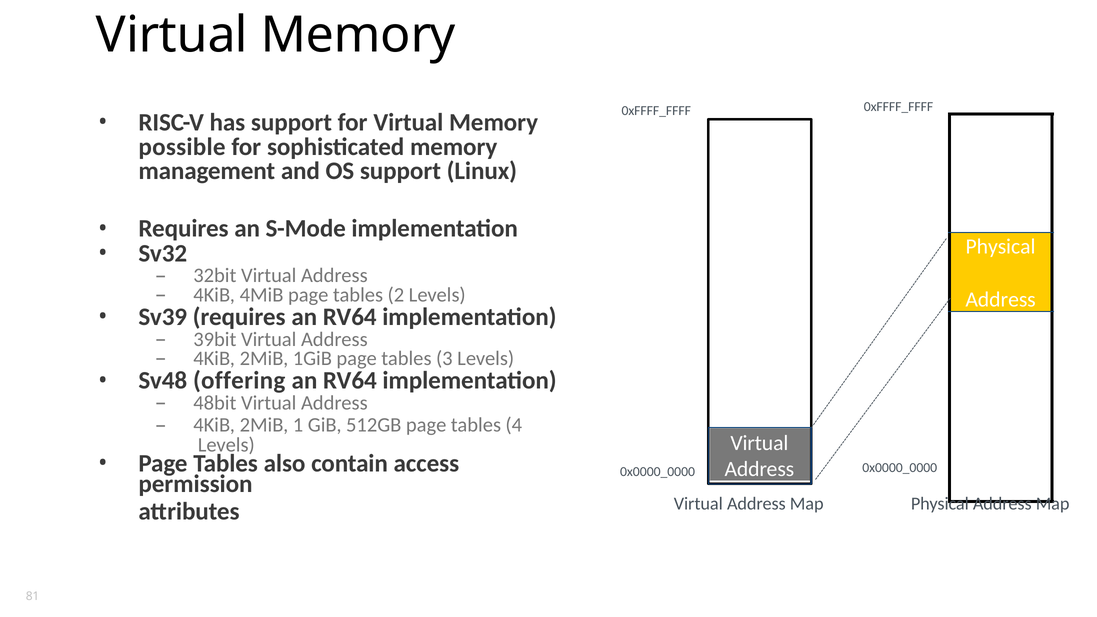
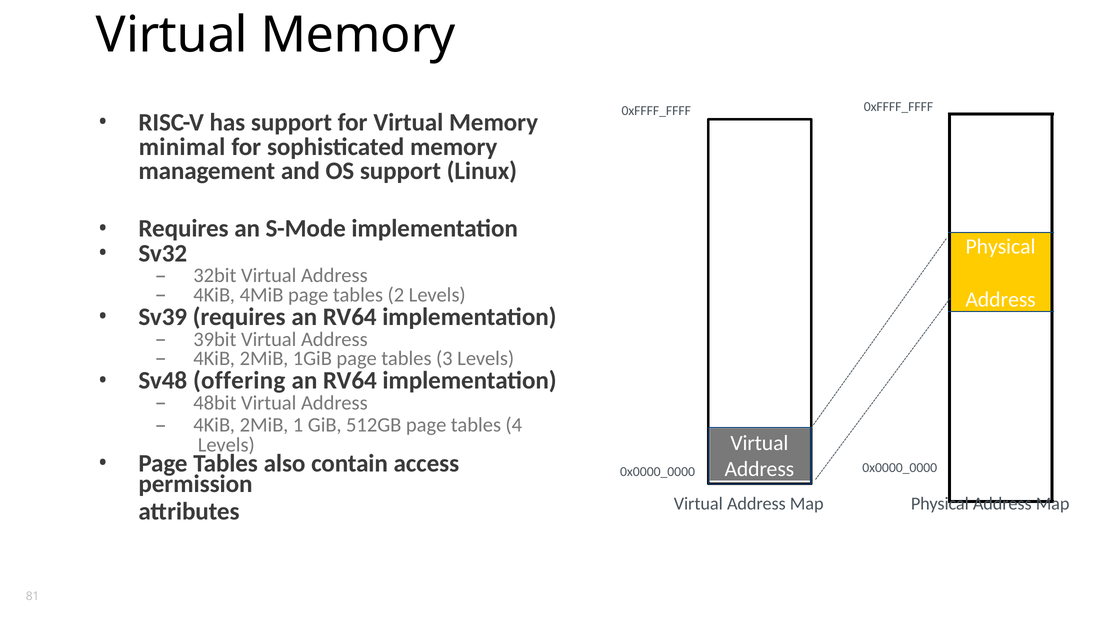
possible: possible -> minimal (182, 147)
